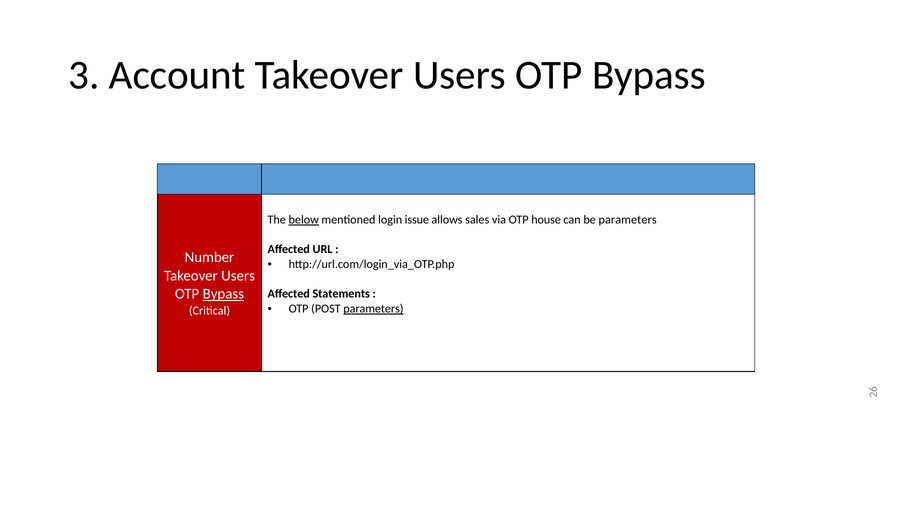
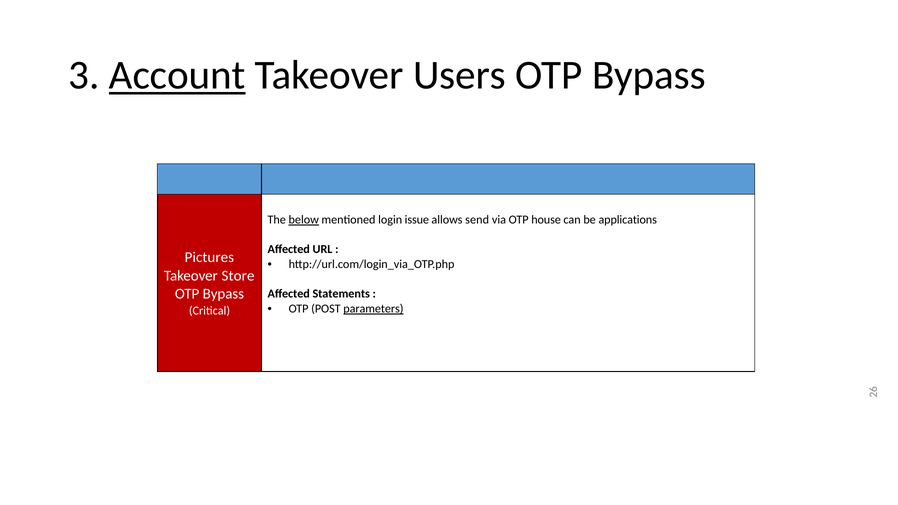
Account underline: none -> present (177, 75)
sales: sales -> send (477, 220)
be parameters: parameters -> applications (628, 220)
Number: Number -> Pictures (209, 257)
Users: Users -> Store (238, 276)
Bypass underline: present -> none (223, 294)
